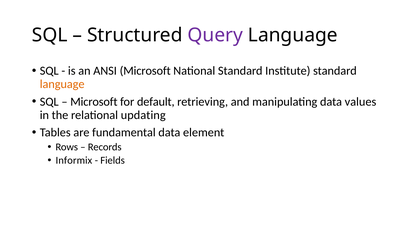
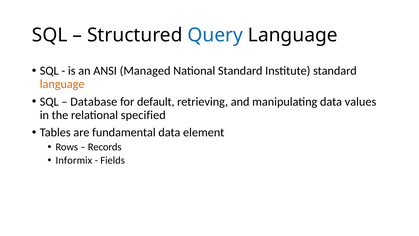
Query colour: purple -> blue (215, 35)
ANSI Microsoft: Microsoft -> Managed (145, 71)
Microsoft: Microsoft -> Database (94, 102)
updating: updating -> specified (143, 115)
